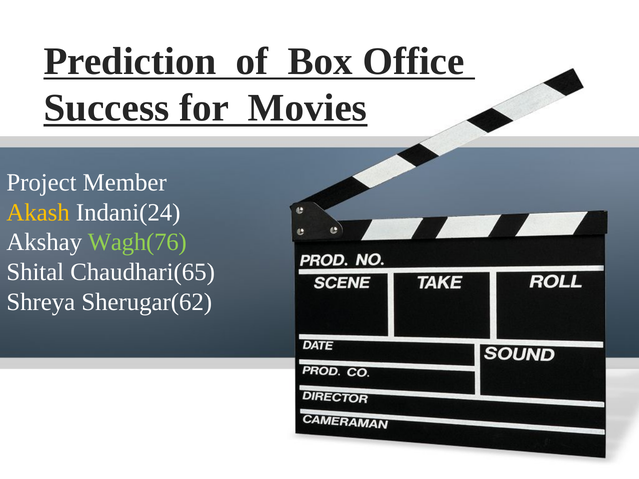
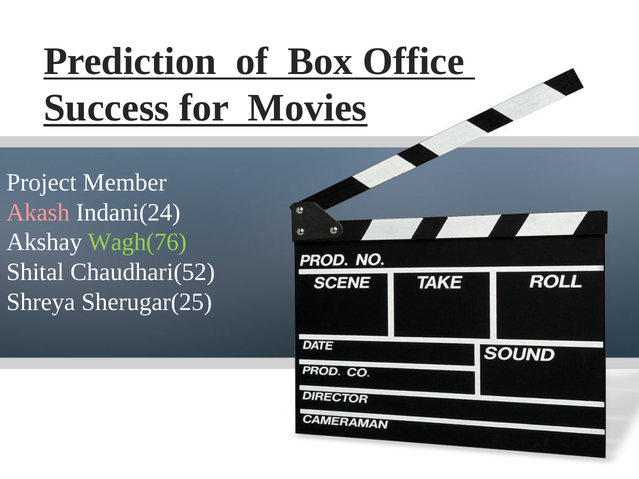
Akash colour: yellow -> pink (38, 213)
Chaudhari(65: Chaudhari(65 -> Chaudhari(52 (143, 272)
Sherugar(62: Sherugar(62 -> Sherugar(25 (147, 302)
